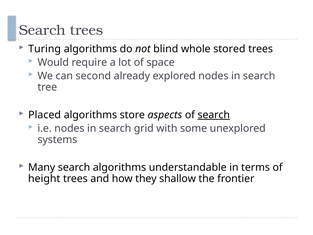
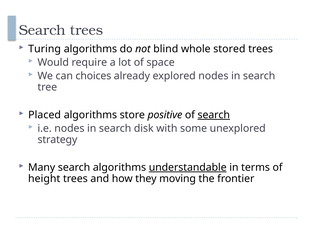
second: second -> choices (93, 76)
aspects: aspects -> positive (165, 115)
grid: grid -> disk (144, 128)
systems: systems -> strategy (57, 139)
understandable underline: none -> present (188, 167)
shallow: shallow -> moving (178, 178)
